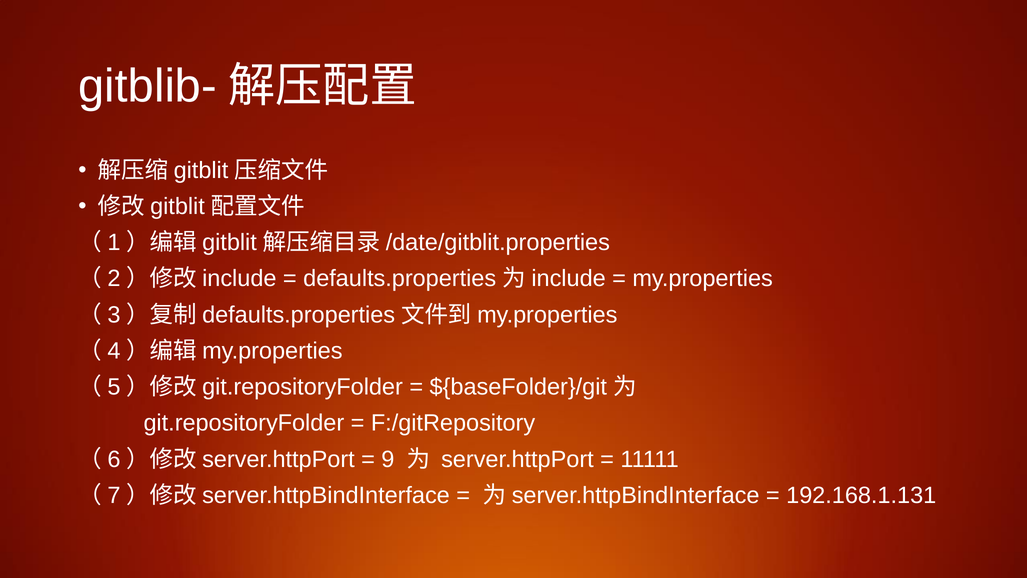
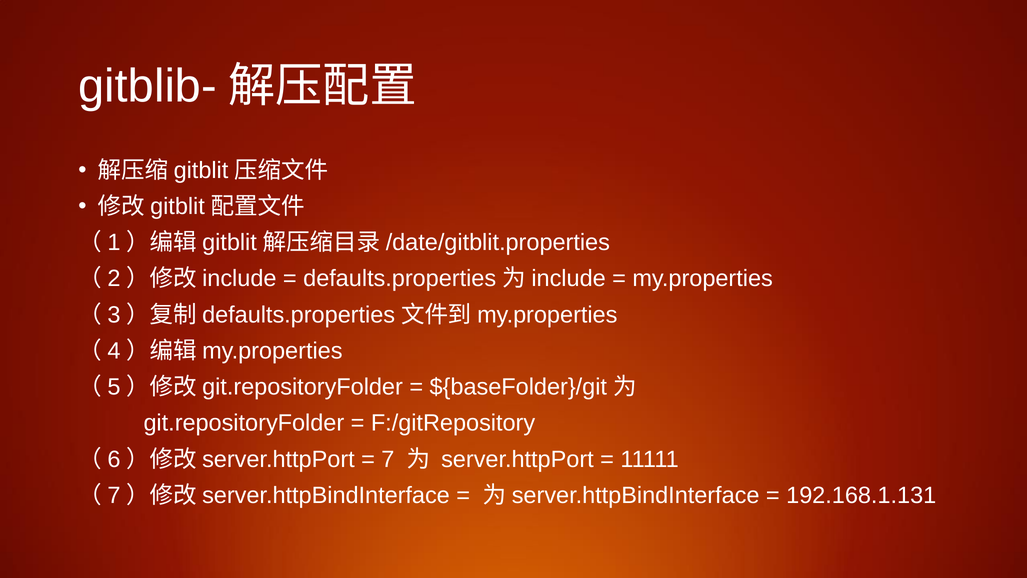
9: 9 -> 7 (388, 459)
